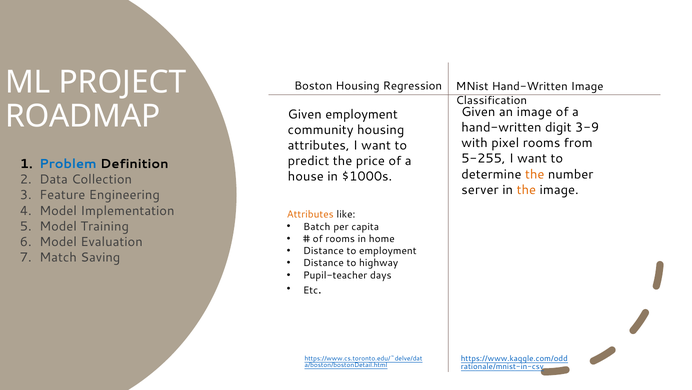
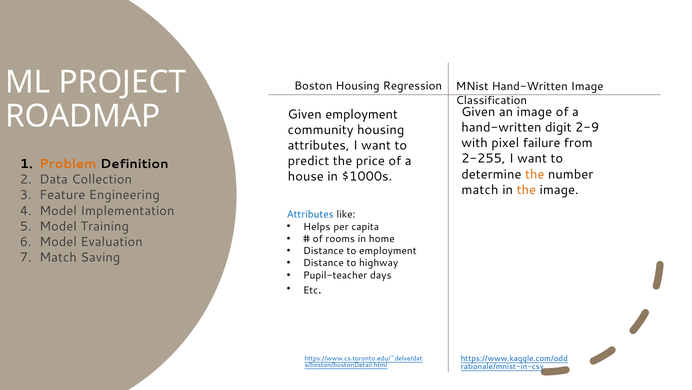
3-9: 3-9 -> 2-9 (587, 127)
pixel rooms: rooms -> failure (542, 143)
5-255: 5-255 -> 2-255 (483, 158)
Problem colour: blue -> orange (68, 164)
server: server -> match (480, 190)
Attributes colour: orange -> blue (310, 214)
Batch: Batch -> Helps (317, 226)
